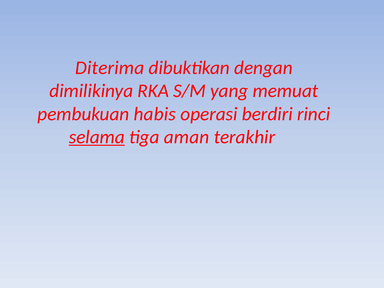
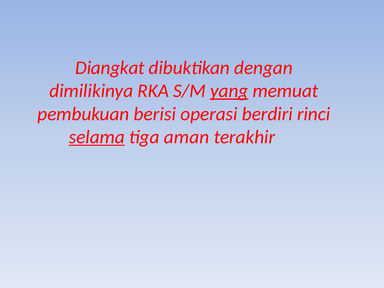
Diterima: Diterima -> Diangkat (110, 68)
yang underline: none -> present (229, 91)
habis: habis -> berisi (155, 114)
